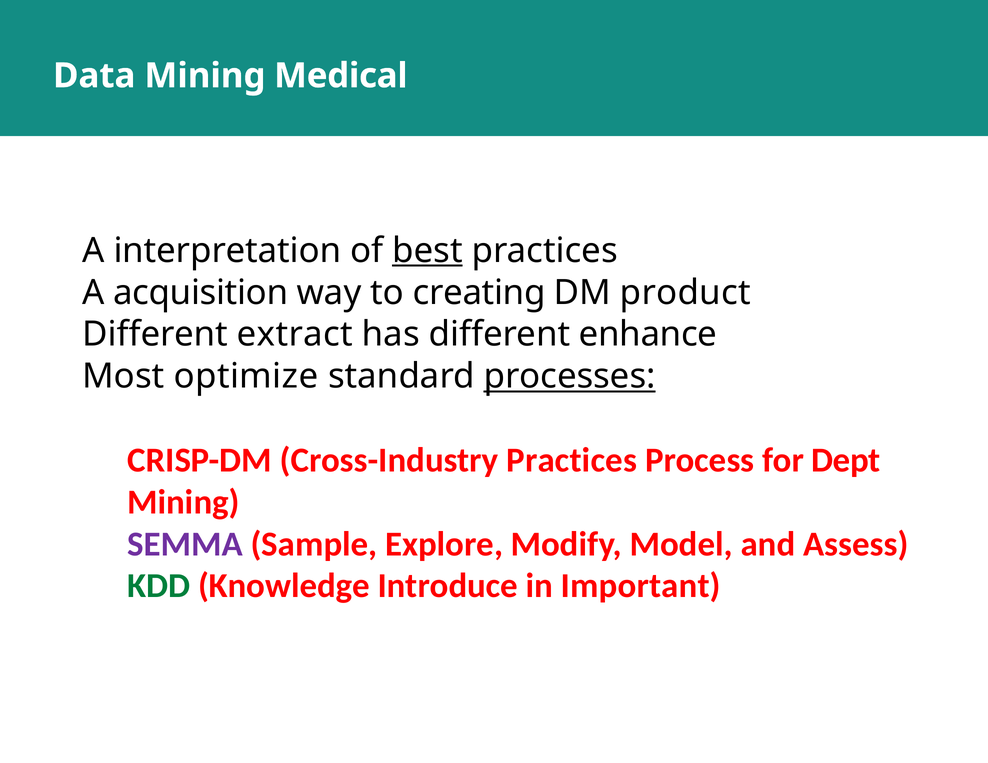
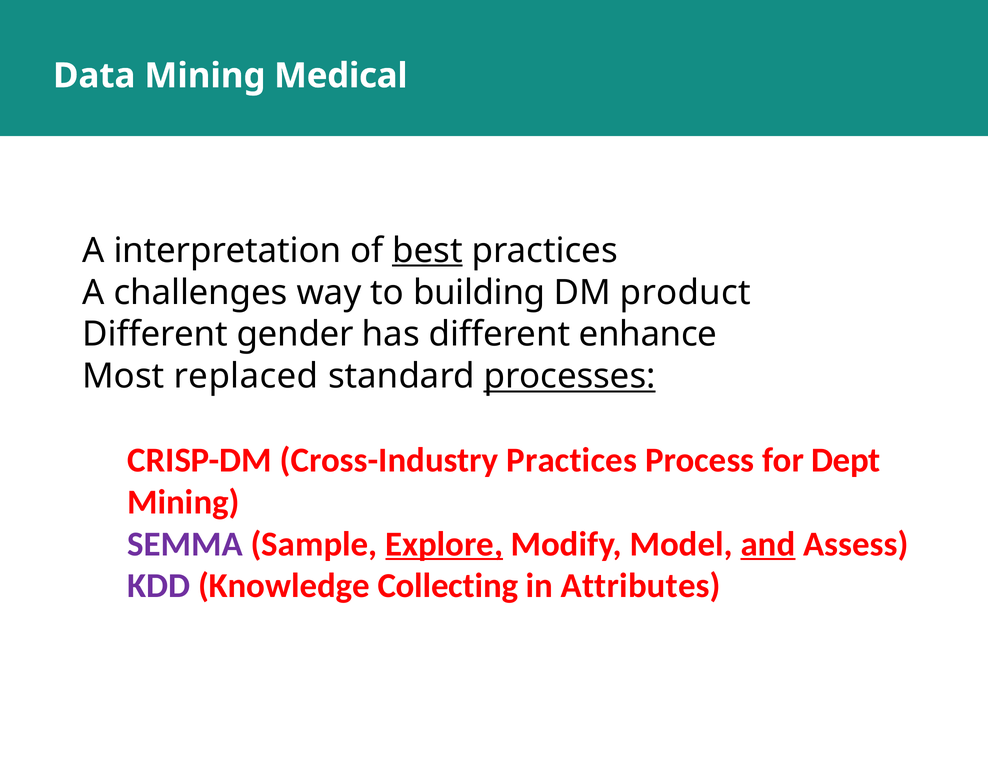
acquisition: acquisition -> challenges (201, 293)
creating: creating -> building (479, 293)
extract: extract -> gender (295, 335)
optimize: optimize -> replaced (246, 377)
Explore underline: none -> present (444, 544)
and underline: none -> present (768, 544)
KDD colour: green -> purple (159, 586)
Introduce: Introduce -> Collecting (448, 586)
Important: Important -> Attributes (641, 586)
